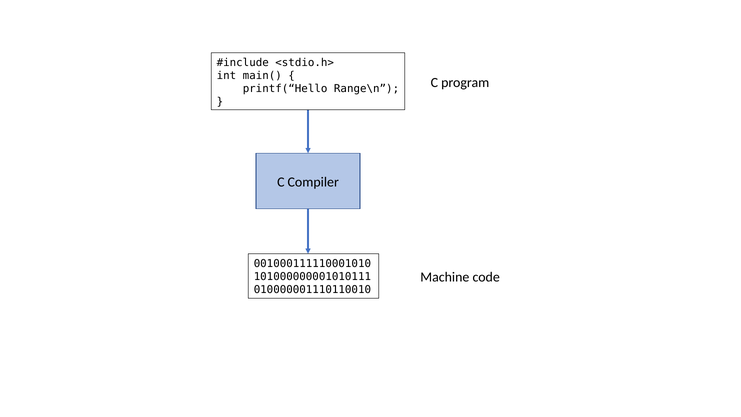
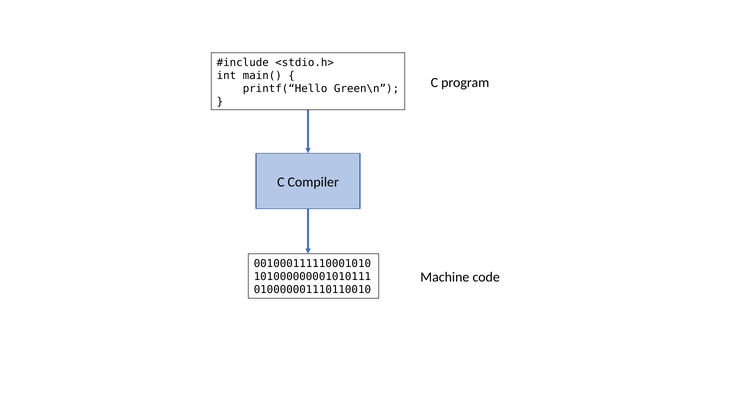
Range\n: Range\n -> Green\n (367, 89)
